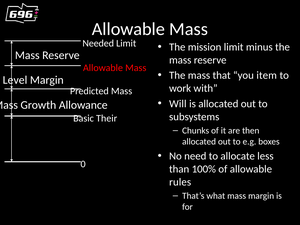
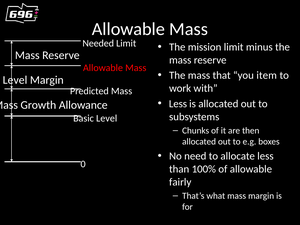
Will: Will -> Less (178, 104)
Basic Their: Their -> Level (107, 118)
rules: rules -> fairly (180, 182)
